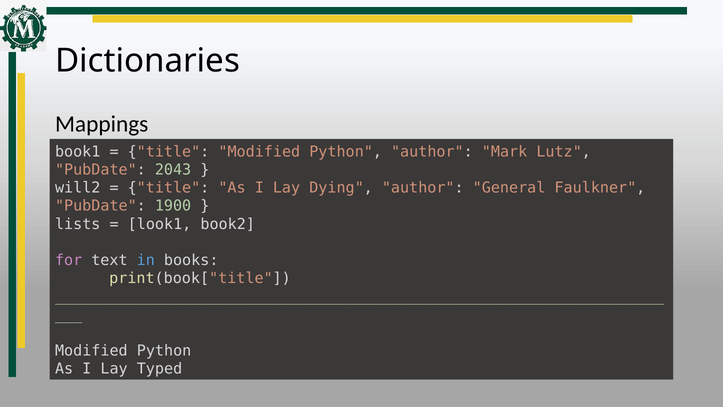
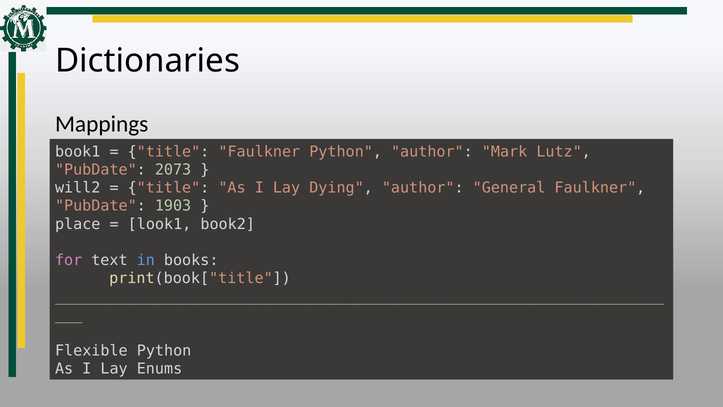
title Modified: Modified -> Faulkner (259, 152)
2043: 2043 -> 2073 (173, 170)
1900: 1900 -> 1903 (173, 206)
lists: lists -> place (78, 224)
Modified: Modified -> Flexible (91, 350)
Typed: Typed -> Enums (159, 369)
